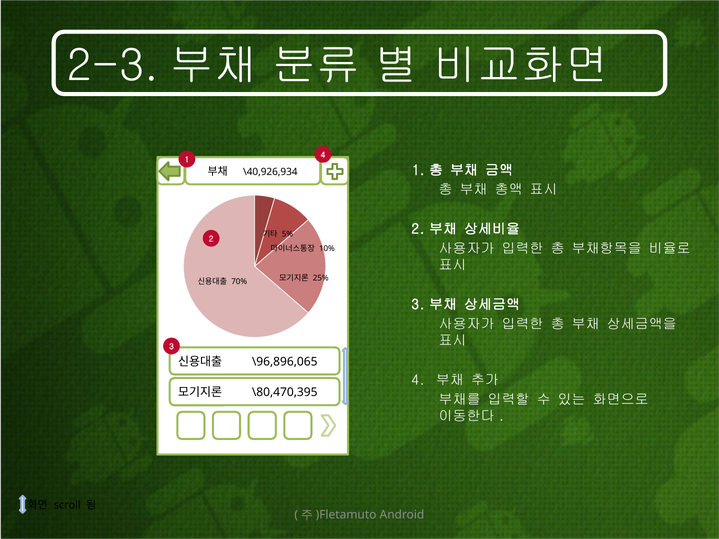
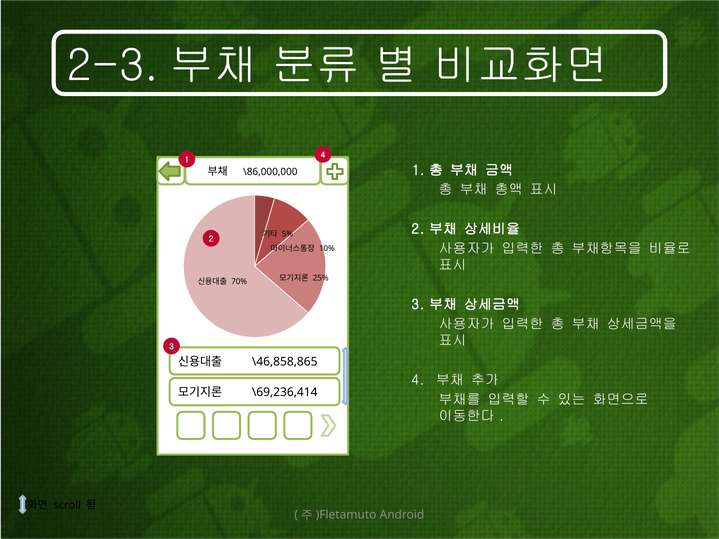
\40,926,934: \40,926,934 -> \86,000,000 (270, 172)
\96,896,065: \96,896,065 -> \46,858,865 (285, 362)
\80,470,395: \80,470,395 -> \69,236,414 (285, 393)
